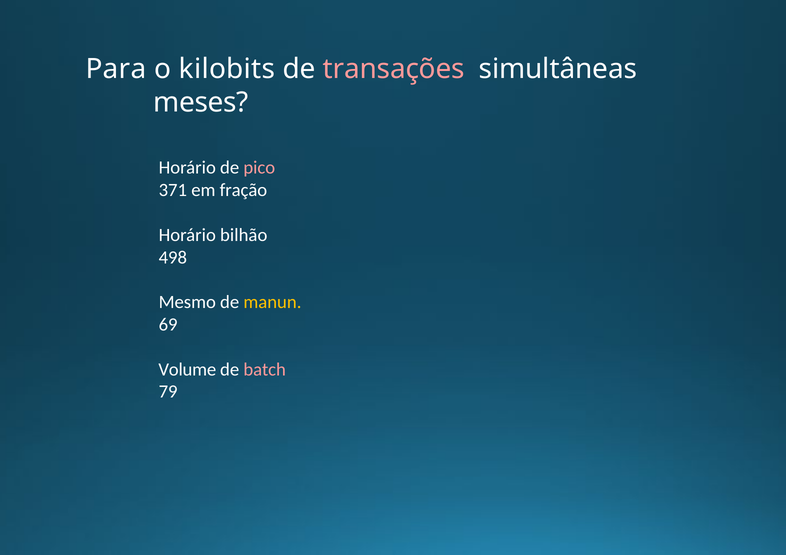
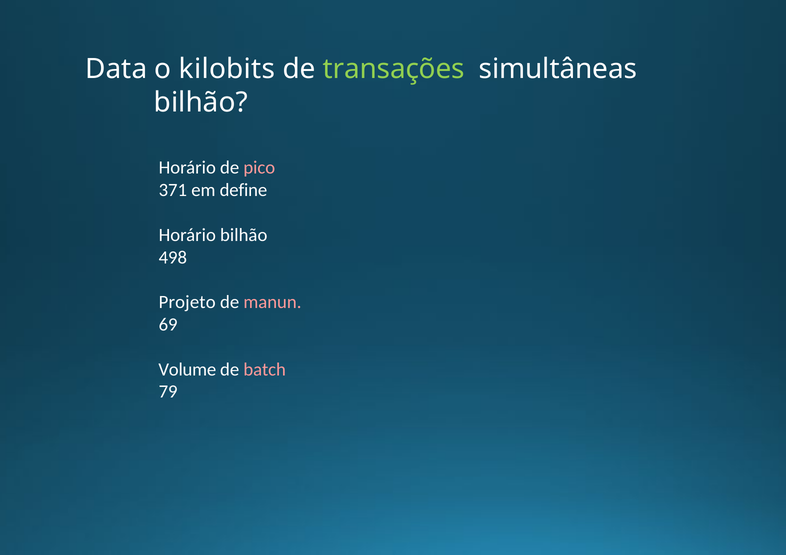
Para: Para -> Data (116, 69)
transações colour: pink -> light green (394, 69)
meses: meses -> bilhão (201, 102)
fração: fração -> define (243, 190)
Mesmo: Mesmo -> Projeto (187, 302)
manun colour: yellow -> pink (272, 302)
